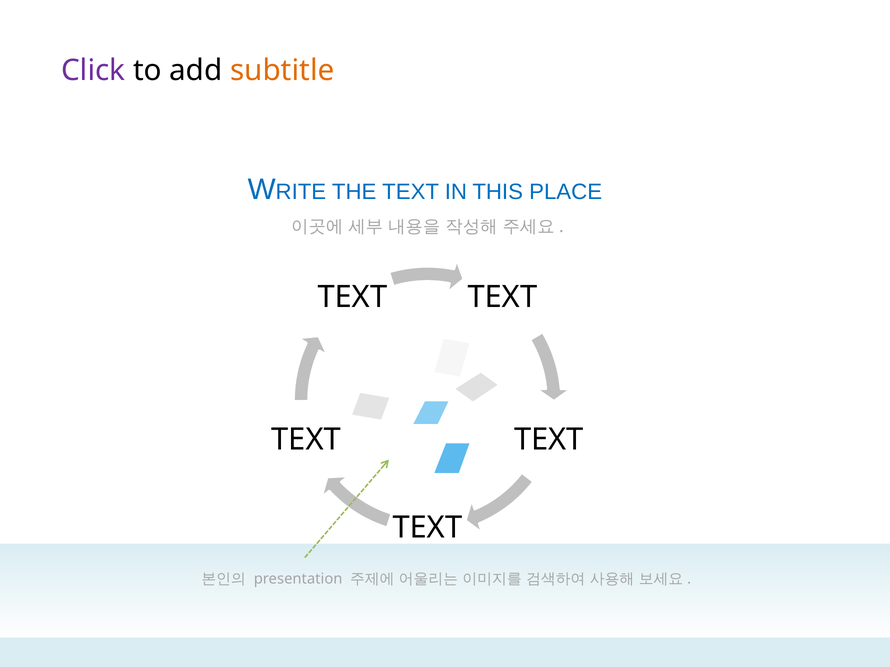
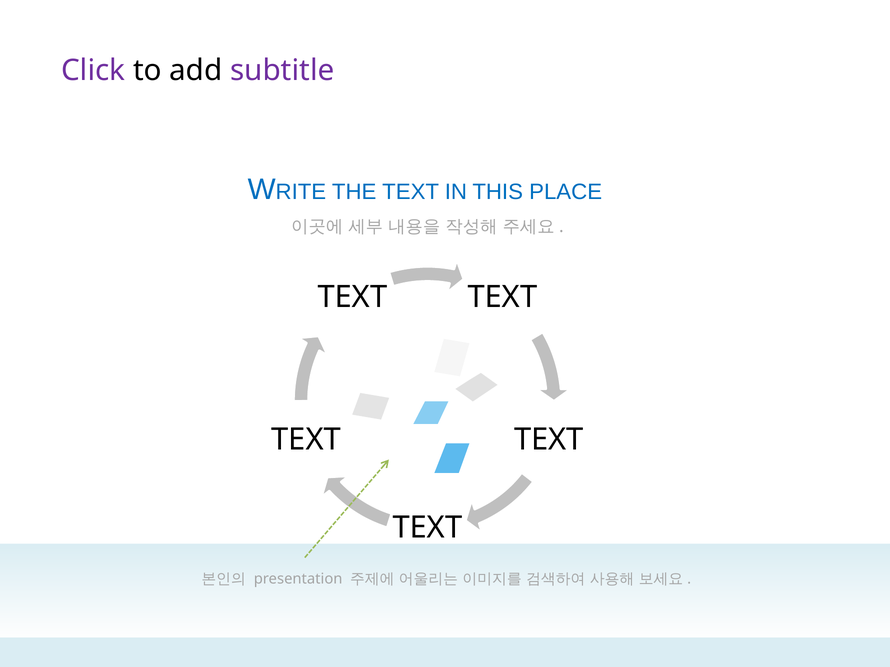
subtitle colour: orange -> purple (282, 71)
